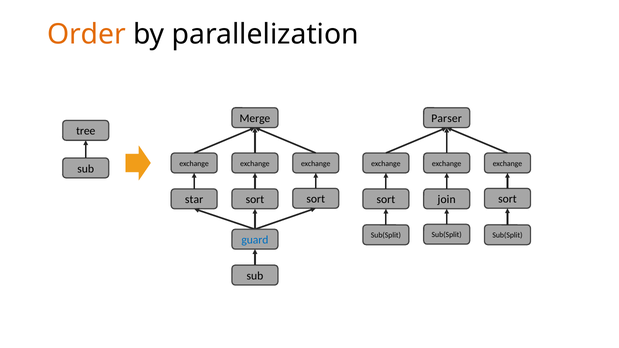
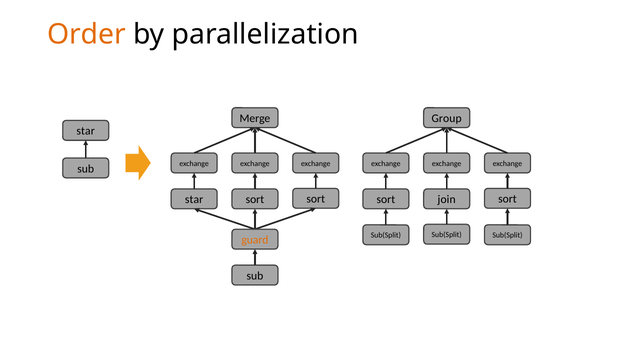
Parser: Parser -> Group (447, 119)
tree: tree -> star (86, 131)
guard colour: blue -> orange (255, 240)
